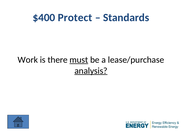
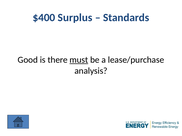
Protect: Protect -> Surplus (75, 18)
Work: Work -> Good (28, 60)
analysis underline: present -> none (91, 71)
